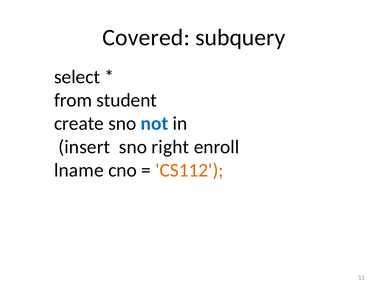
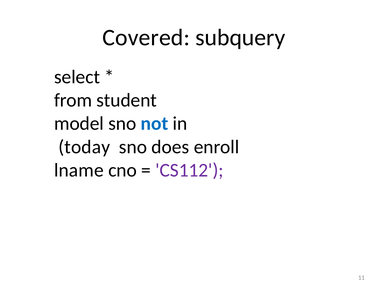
create: create -> model (79, 124)
insert: insert -> today (84, 147)
right: right -> does (170, 147)
CS112 colour: orange -> purple (189, 170)
